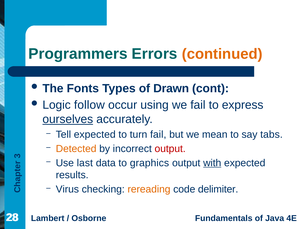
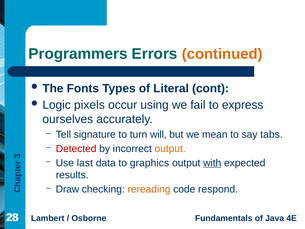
Drawn: Drawn -> Literal (171, 88)
follow: follow -> pixels (89, 105)
ourselves underline: present -> none (68, 119)
Tell expected: expected -> signature (95, 134)
turn fail: fail -> will (158, 134)
Detected colour: orange -> red (76, 148)
output colour: red -> orange (170, 148)
Virus: Virus -> Draw (67, 189)
delimiter: delimiter -> respond (218, 189)
